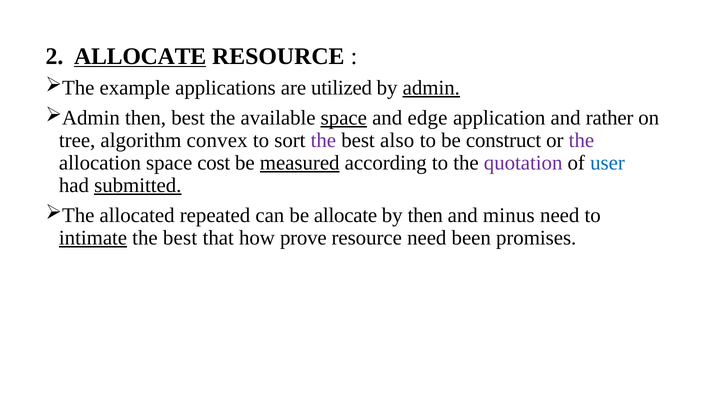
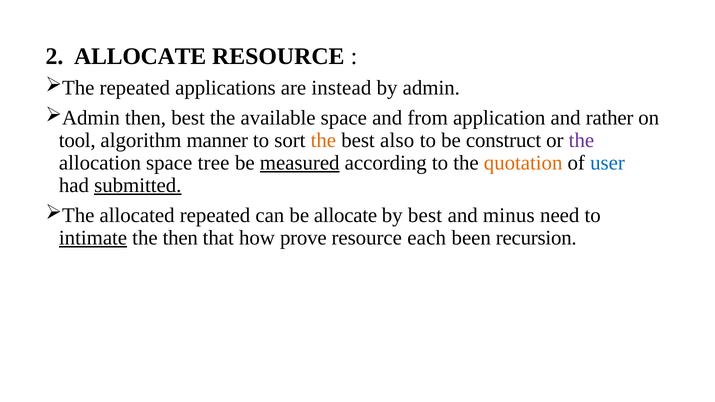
ALLOCATE underline: present -> none (140, 56)
example: example -> repeated (135, 88)
utilized: utilized -> instead (341, 88)
admin underline: present -> none (431, 88)
space underline: present -> none (344, 118)
edge: edge -> from (428, 118)
tree: tree -> tool (77, 140)
convex: convex -> manner (217, 140)
the colour: purple -> orange (323, 140)
cost: cost -> tree (214, 163)
quotation colour: purple -> orange (523, 163)
by then: then -> best (425, 215)
best: best -> then (180, 238)
resource need: need -> each (427, 238)
promises: promises -> recursion (536, 238)
